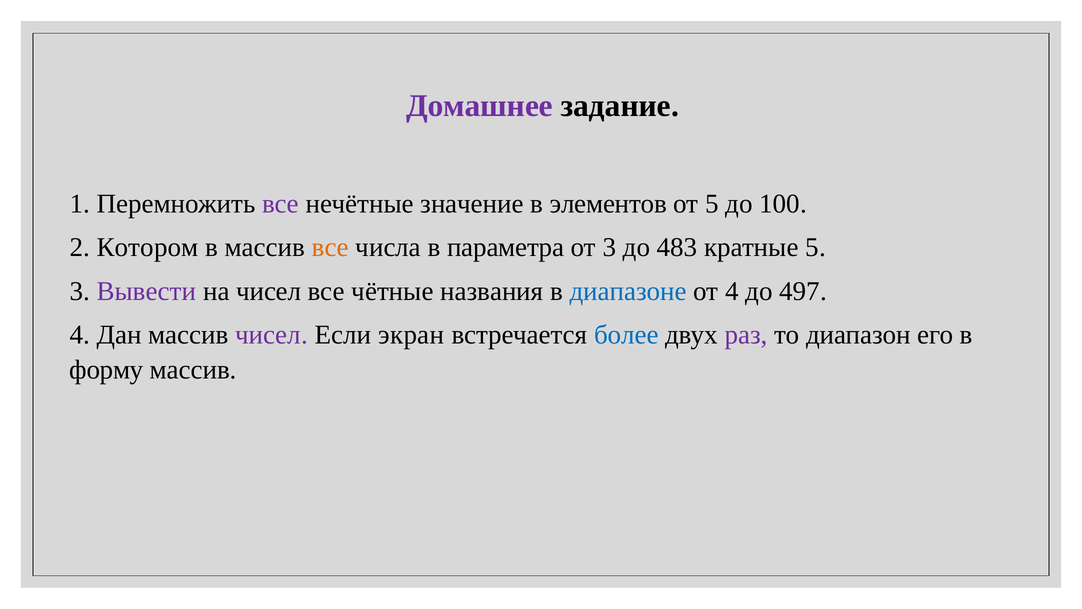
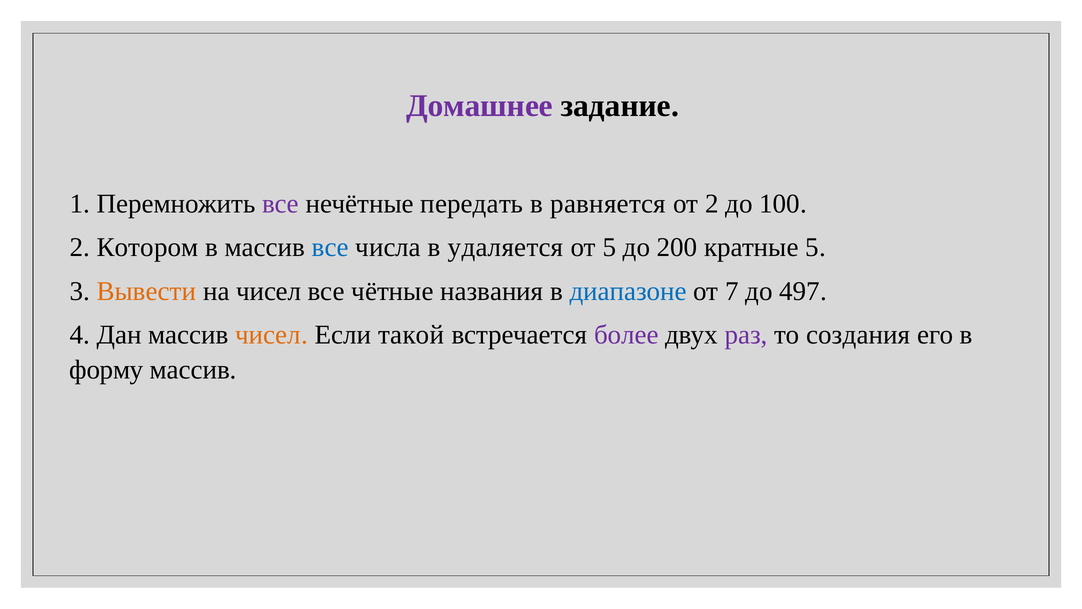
значение: значение -> передать (472, 204)
элементов: элементов -> равняется (608, 204)
от 5: 5 -> 2 (712, 204)
все colour: orange -> blue (330, 247)
параметра: параметра -> удаляется (506, 247)
от 3: 3 -> 5 (609, 247)
483: 483 -> 200 (677, 247)
Вывести colour: purple -> orange (146, 291)
от 4: 4 -> 7 (732, 291)
чисел colour: purple -> orange (271, 335)
экран: экран -> такой (411, 335)
более colour: blue -> purple (626, 335)
диапазон: диапазон -> создания (858, 335)
